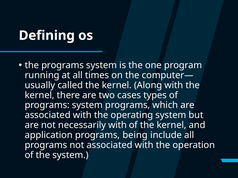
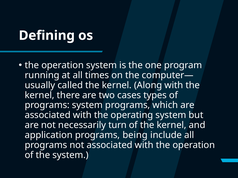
programs: programs -> operation (63, 65)
necessarily with: with -> turn (118, 125)
